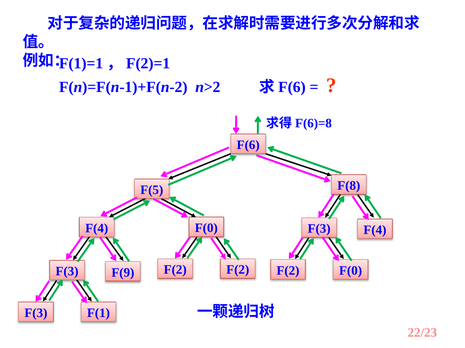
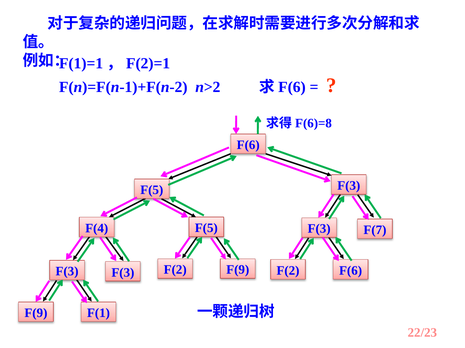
F(5 F(8: F(8 -> F(3 (349, 186)
F(4 F(0: F(0 -> F(5 (206, 228)
F(3 F(4: F(4 -> F(7 (375, 230)
F(2 F(2: F(2 -> F(9 (238, 270)
F(2 F(0: F(0 -> F(6 (351, 271)
F(3 F(9: F(9 -> F(3 (123, 273)
F(3: F(3 -> F(9 (36, 314)
